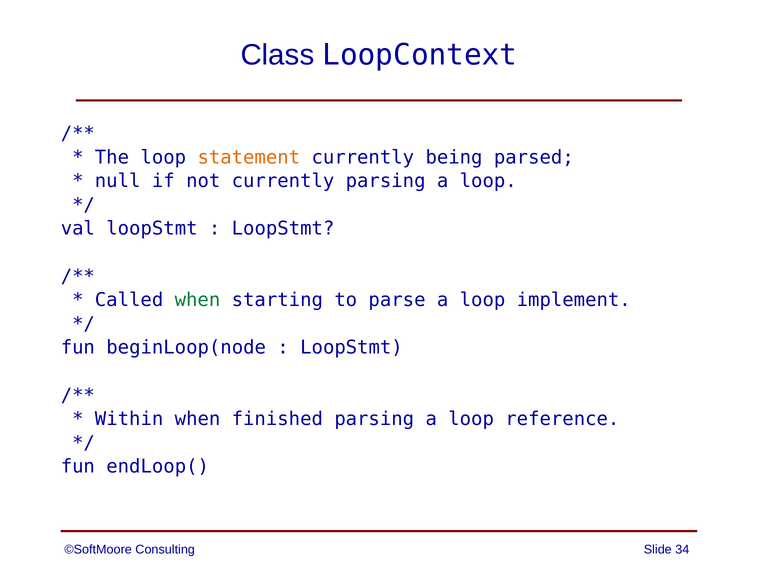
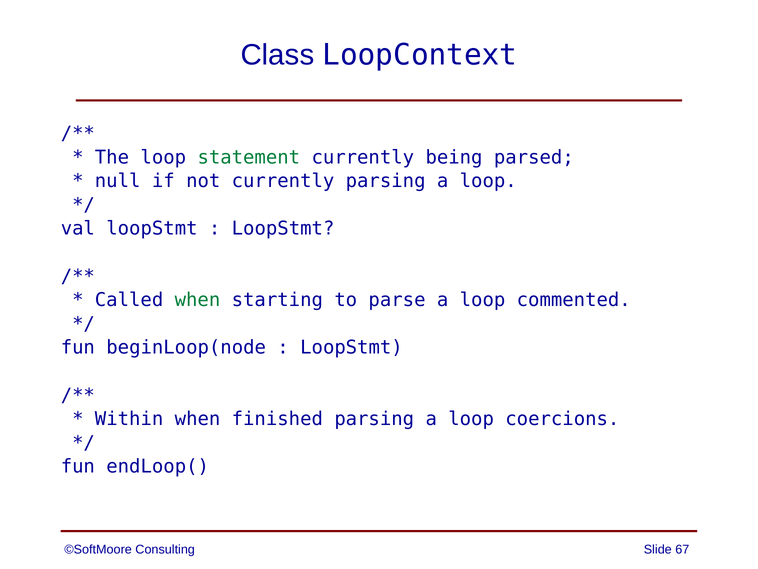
statement colour: orange -> green (249, 157)
implement: implement -> commented (574, 300)
reference: reference -> coercions (562, 419)
34: 34 -> 67 (682, 549)
